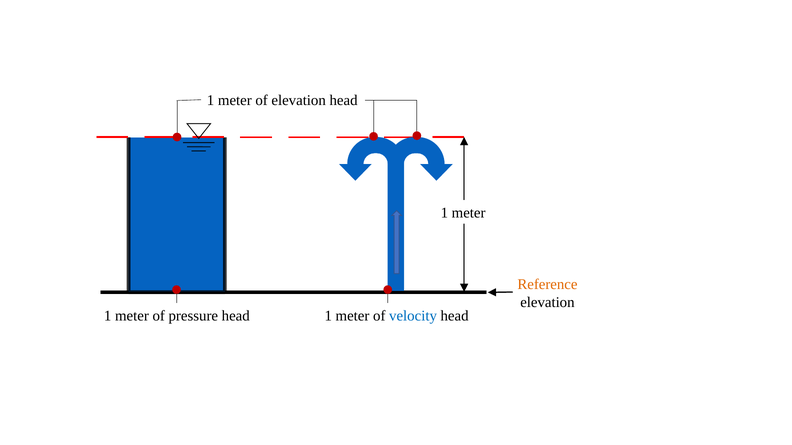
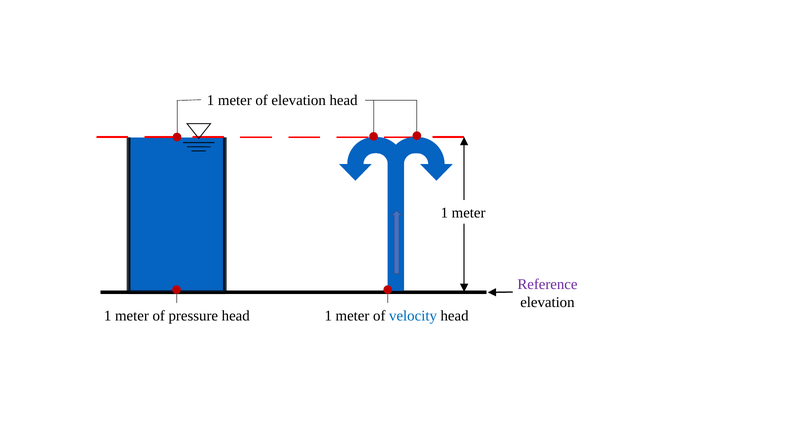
Reference colour: orange -> purple (547, 285)
